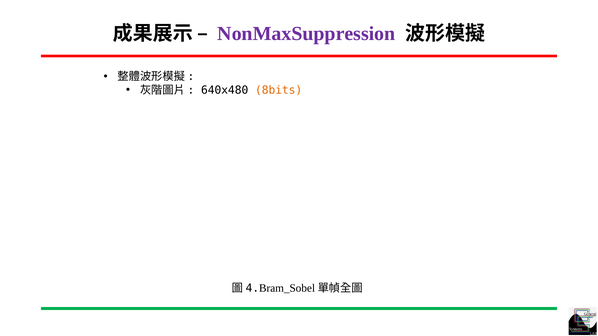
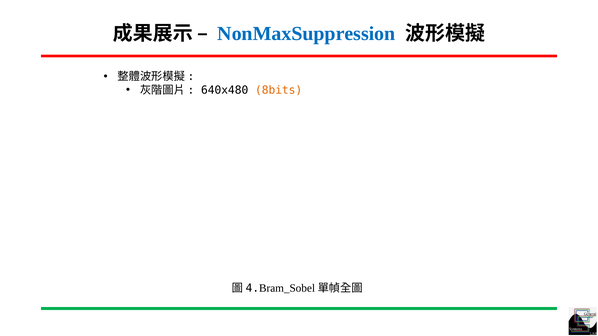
NonMaxSuppression colour: purple -> blue (306, 34)
